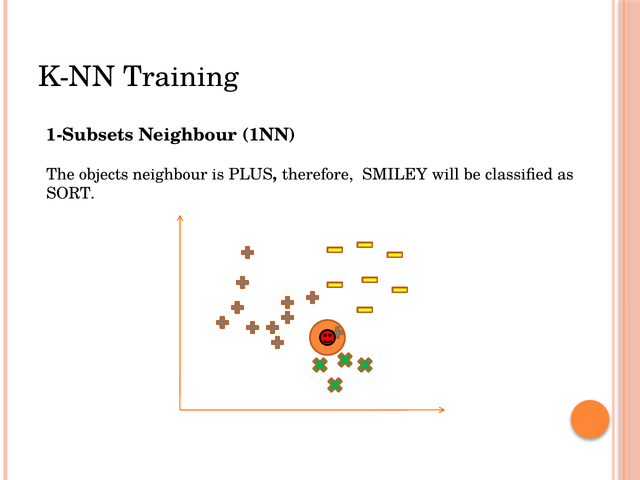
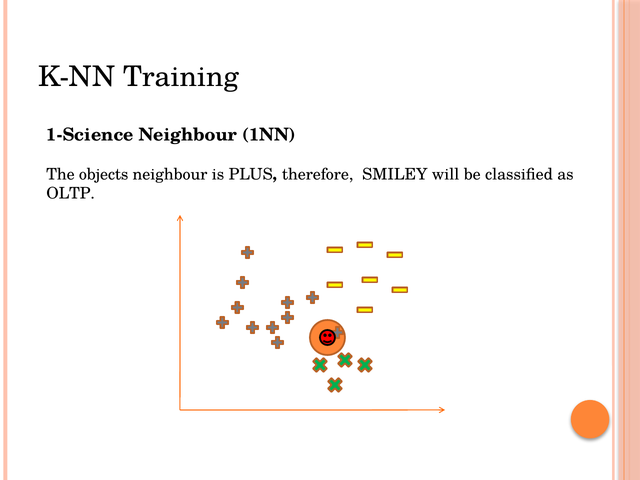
1-Subsets: 1-Subsets -> 1-Science (90, 135)
SORT: SORT -> OLTP (71, 194)
